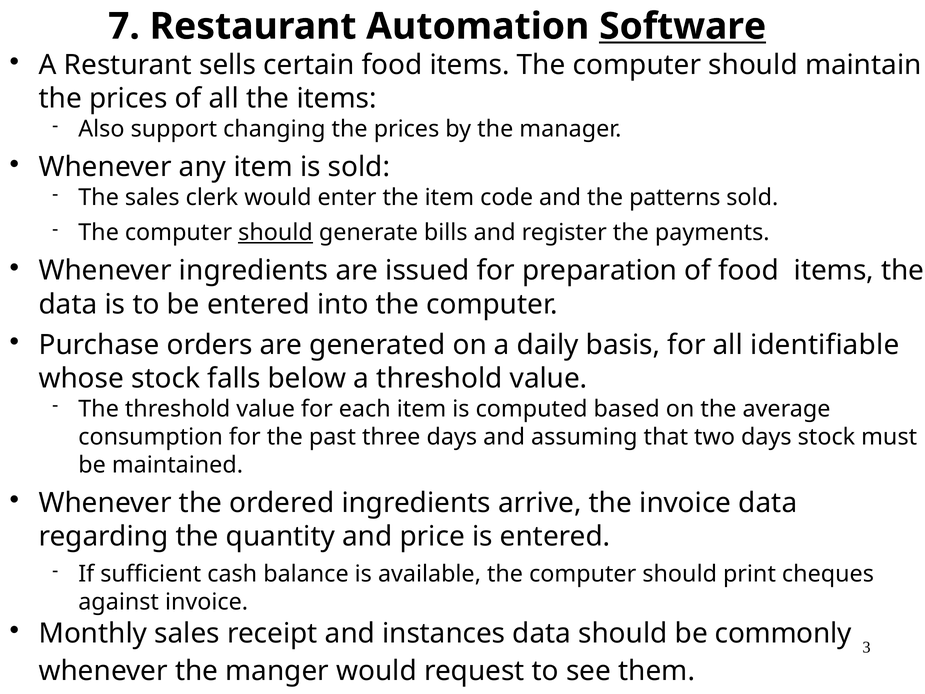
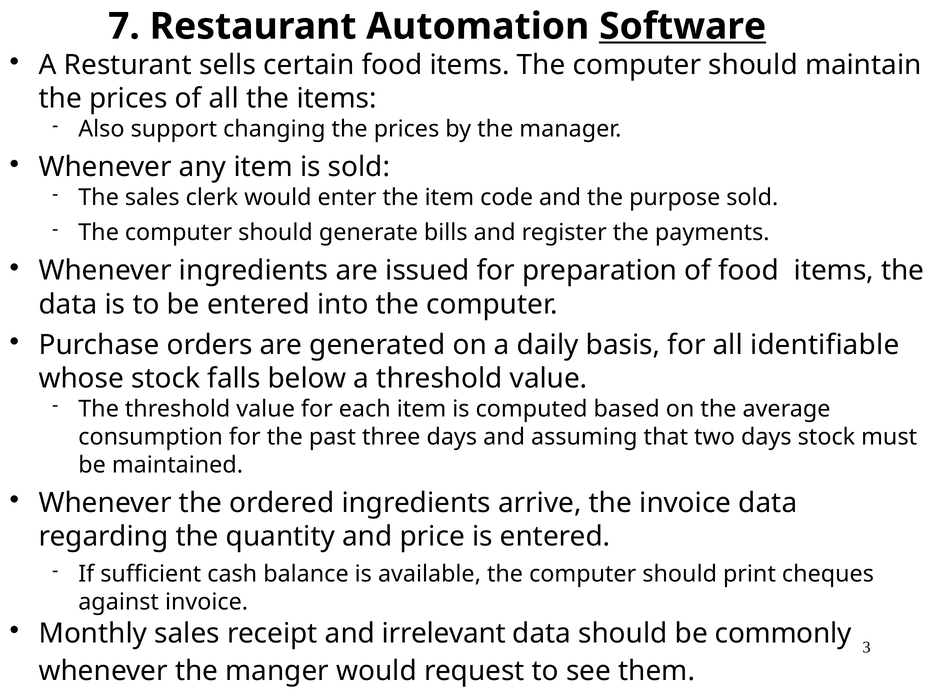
patterns: patterns -> purpose (675, 197)
should underline: present -> none (275, 232)
instances: instances -> irrelevant (444, 633)
